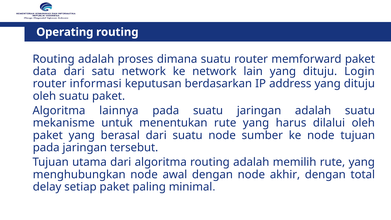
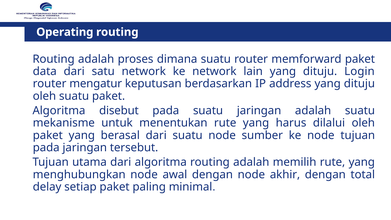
informasi: informasi -> mengatur (96, 84)
lainnya: lainnya -> disebut (119, 111)
